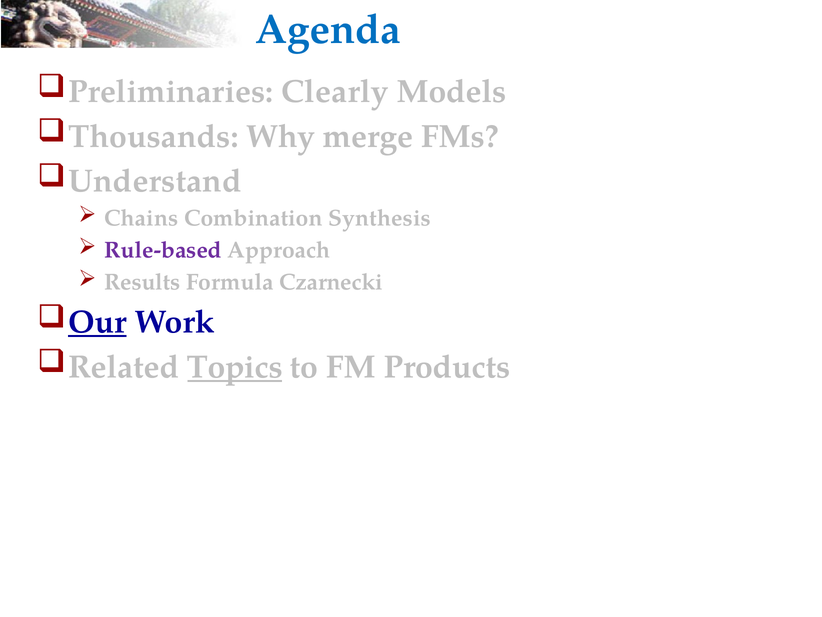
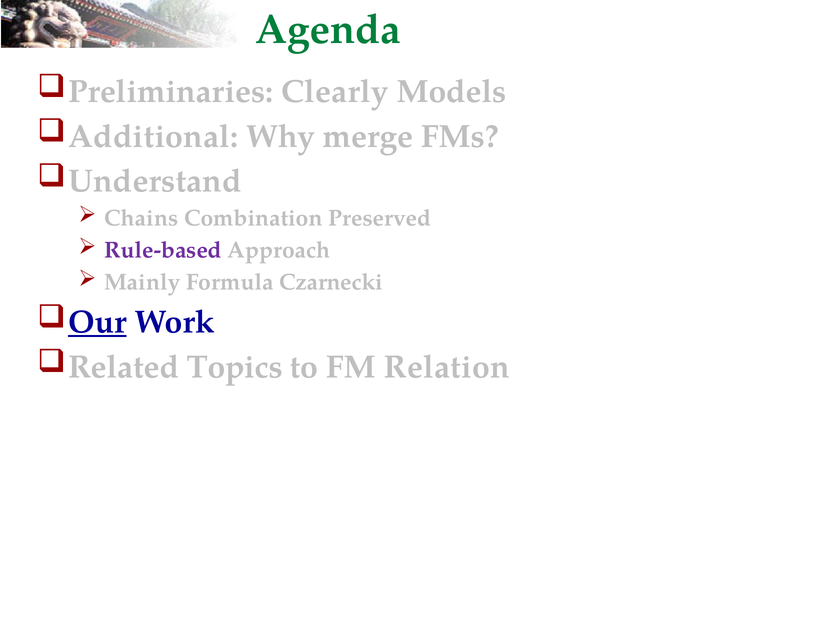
Agenda colour: blue -> green (328, 30)
Thousands: Thousands -> Additional (153, 136)
Synthesis: Synthesis -> Preserved (380, 218)
Results: Results -> Mainly (142, 282)
Topics underline: present -> none (235, 367)
Products: Products -> Relation (447, 367)
